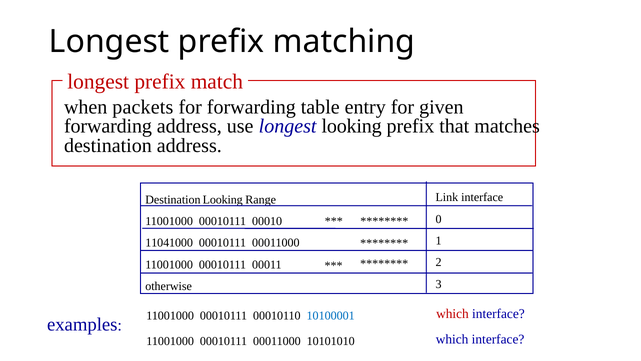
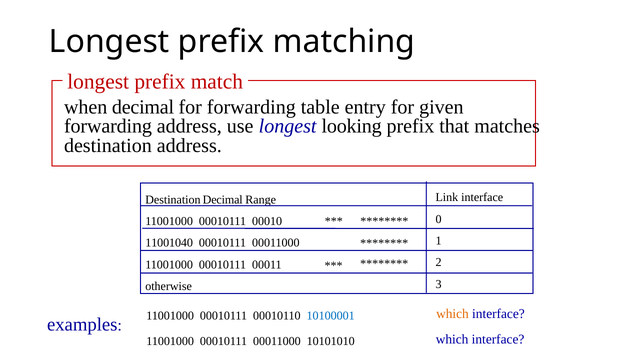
when packets: packets -> decimal (143, 107)
Destination Looking: Looking -> Decimal (223, 199)
11041000: 11041000 -> 11001040 (169, 243)
which colour: red -> orange (452, 314)
